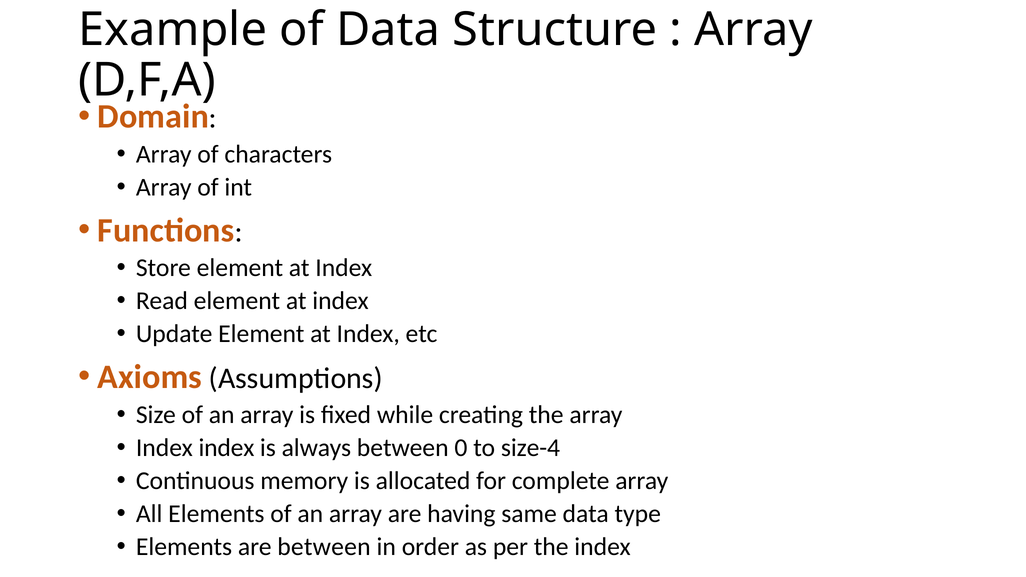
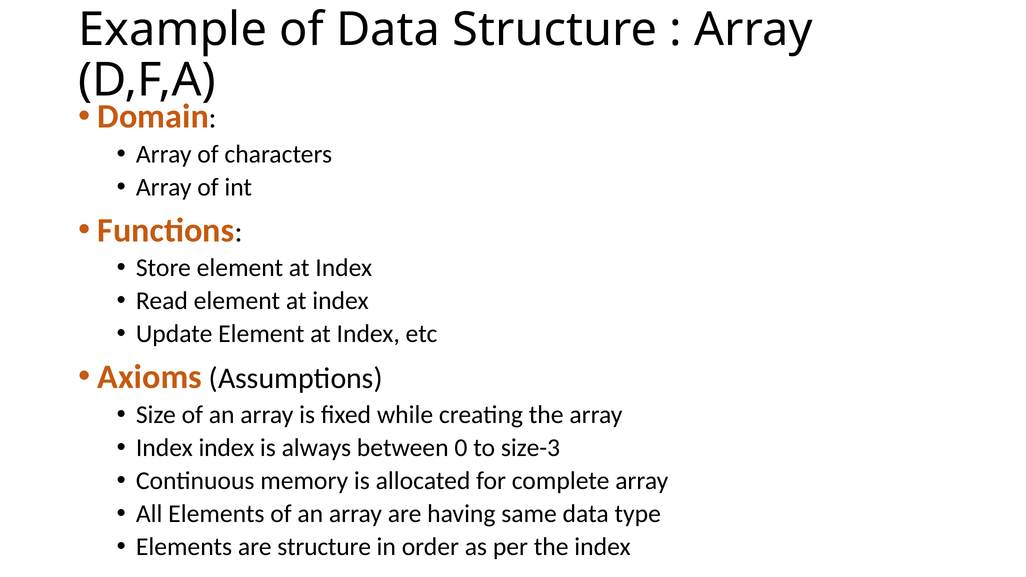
size-4: size-4 -> size-3 (531, 448)
are between: between -> structure (324, 547)
